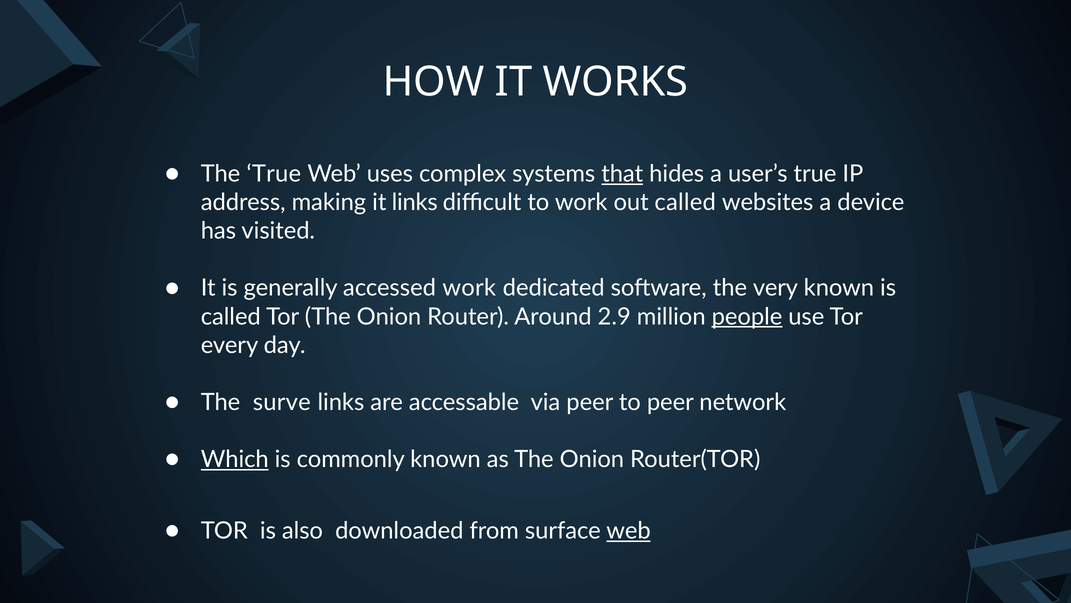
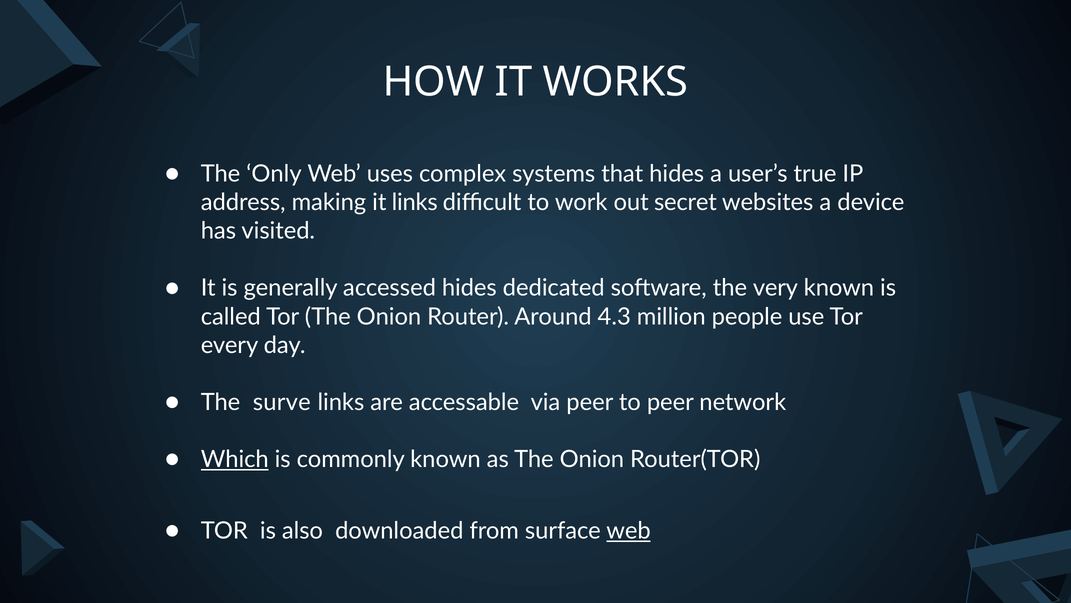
The True: True -> Only (274, 174)
that underline: present -> none (622, 174)
out called: called -> secret (685, 202)
accessed work: work -> hides (469, 288)
2.9: 2.9 -> 4.3 (614, 316)
people underline: present -> none (747, 316)
